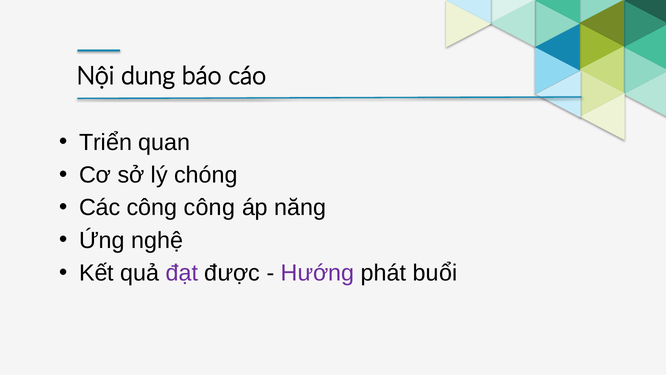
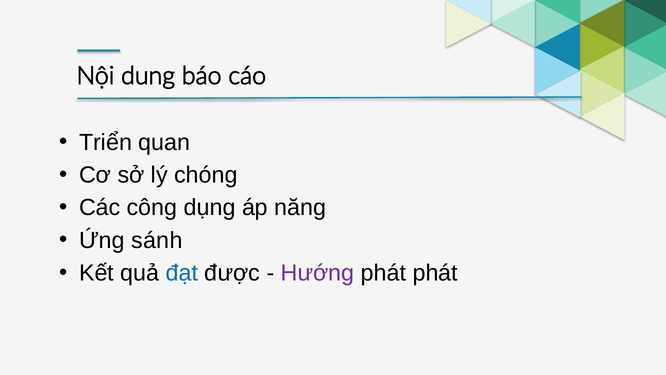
công công: công -> dụng (210, 208)
nghệ: nghệ -> sánh (157, 240)
đạt colour: purple -> blue (182, 273)
phát buổi: buổi -> phát (435, 273)
